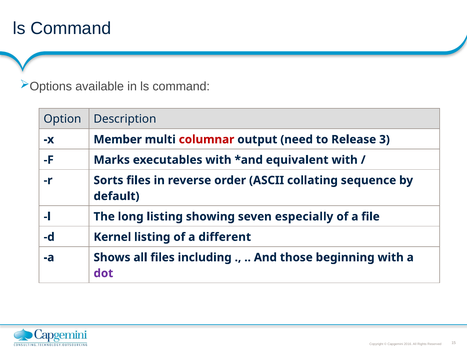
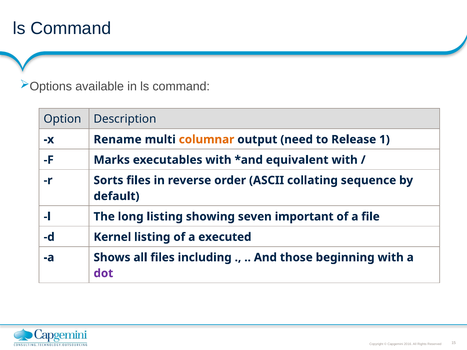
Member: Member -> Rename (118, 140)
columnar colour: red -> orange (207, 140)
3: 3 -> 1 (385, 140)
especially: especially -> important (304, 217)
different: different -> executed (225, 237)
